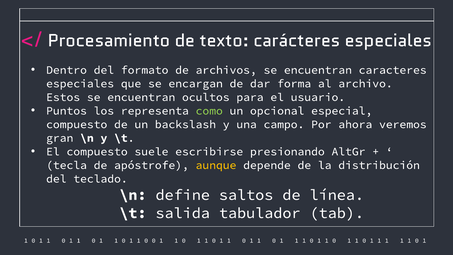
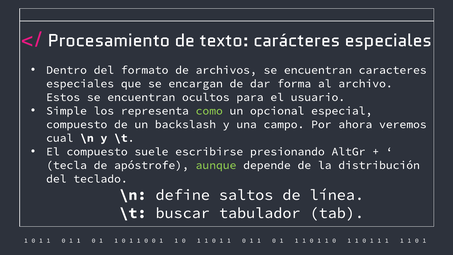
Puntos: Puntos -> Simple (67, 111)
gran: gran -> cual (60, 138)
aunque colour: yellow -> light green (216, 165)
salida: salida -> buscar (183, 213)
